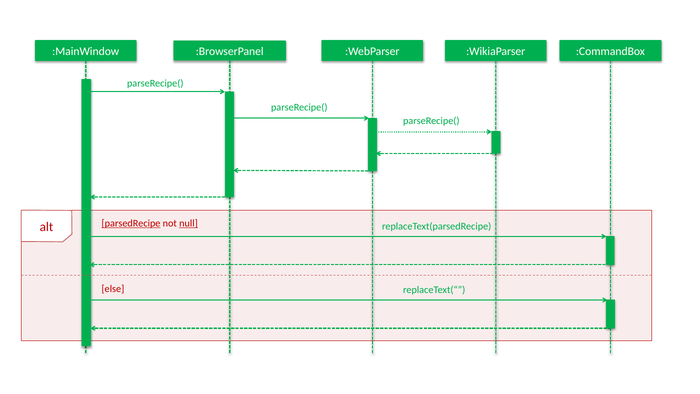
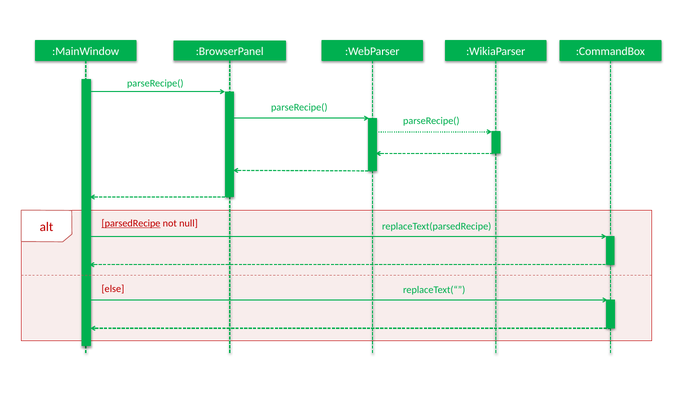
null underline: present -> none (189, 223)
